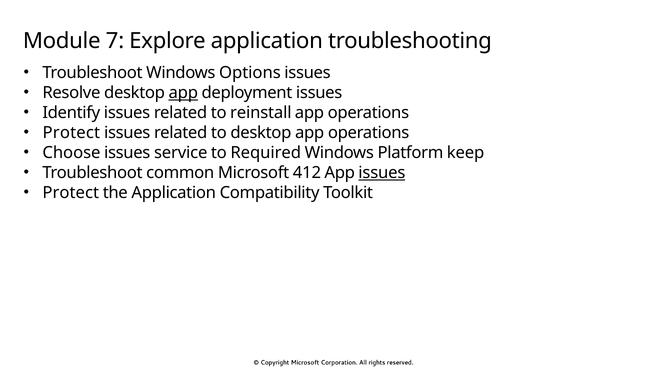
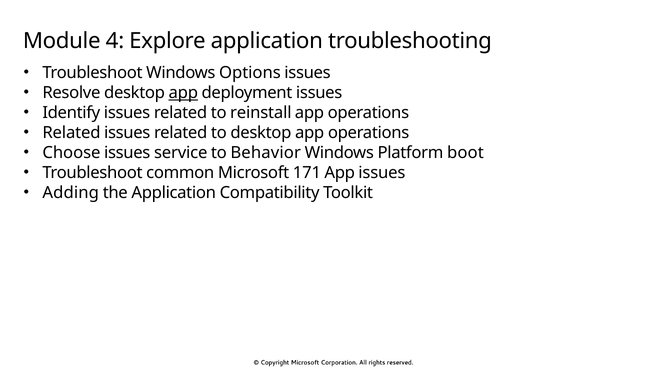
7: 7 -> 4 (115, 41)
Protect: Protect -> Related (71, 133)
Required: Required -> Behavior (266, 153)
keep: keep -> boot (465, 153)
412: 412 -> 171 (307, 173)
issues underline: present -> none (382, 173)
Protect: Protect -> Adding (71, 193)
